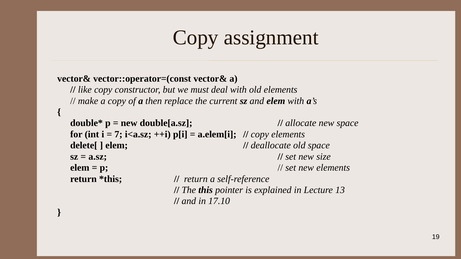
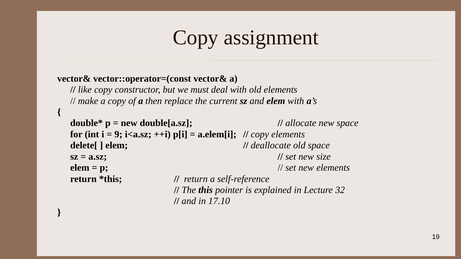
7: 7 -> 9 (118, 134)
13: 13 -> 32 (340, 190)
